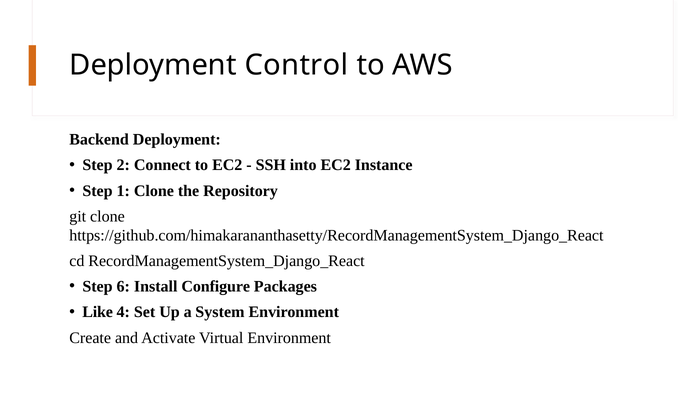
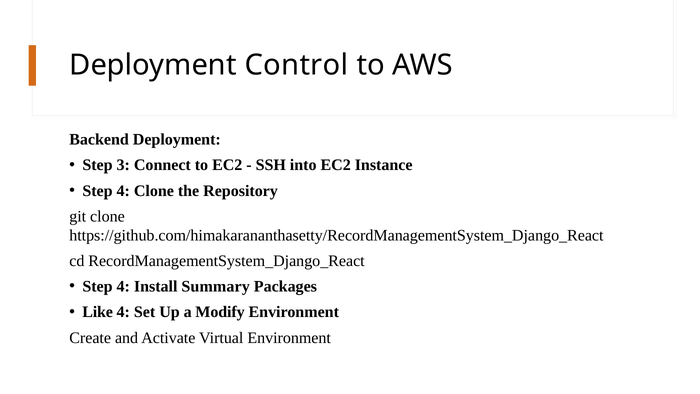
2: 2 -> 3 (123, 165)
1: 1 -> 4 (123, 191)
6: 6 -> 4 (123, 286)
Configure: Configure -> Summary (216, 286)
System: System -> Modify (220, 312)
